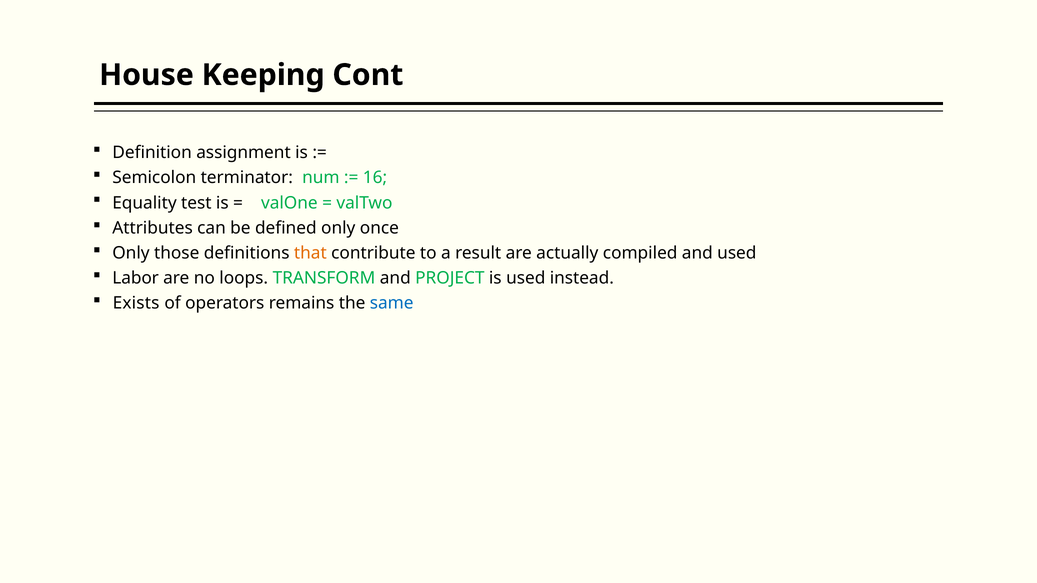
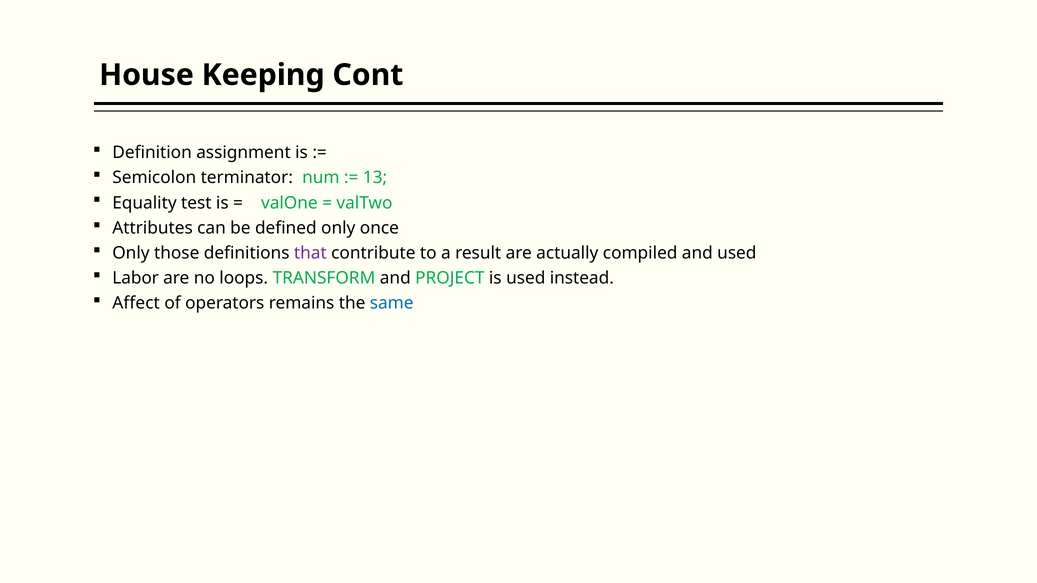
16: 16 -> 13 (375, 178)
that colour: orange -> purple (310, 253)
Exists: Exists -> Affect (136, 303)
